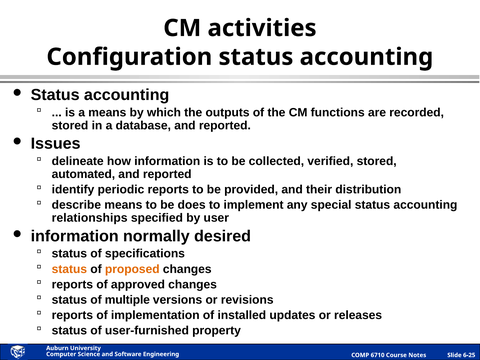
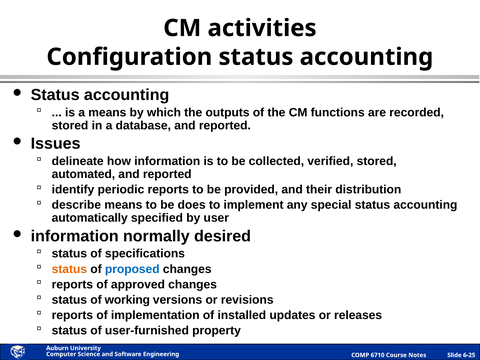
relationships: relationships -> automatically (90, 218)
proposed colour: orange -> blue (132, 269)
multiple: multiple -> working (127, 300)
